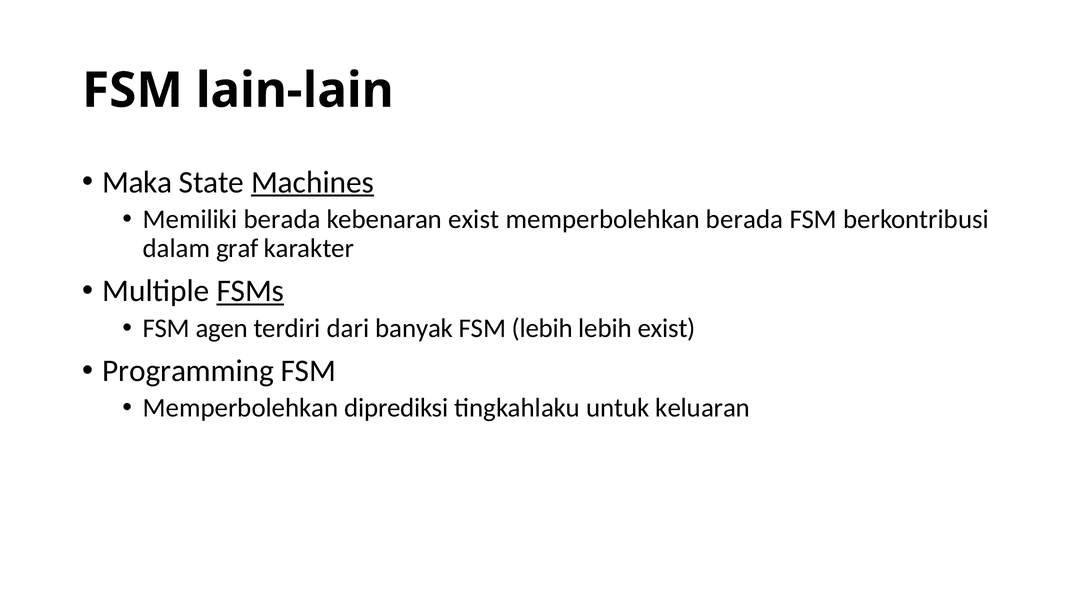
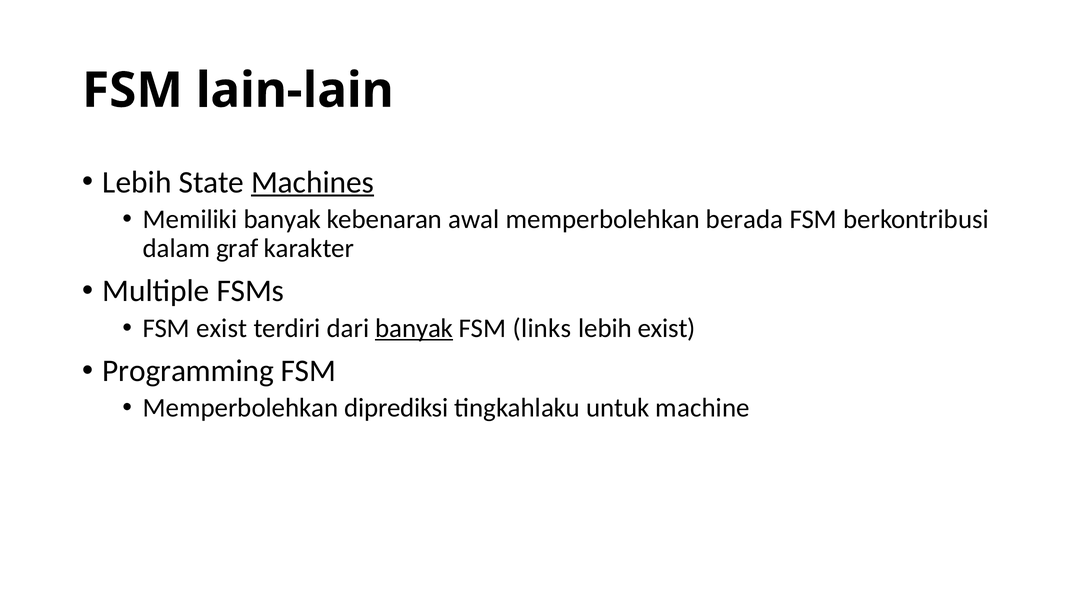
Maka: Maka -> Lebih (137, 182)
Memiliki berada: berada -> banyak (282, 219)
kebenaran exist: exist -> awal (474, 219)
FSMs underline: present -> none (250, 291)
FSM agen: agen -> exist (222, 328)
banyak underline: none -> present (414, 328)
FSM lebih: lebih -> links (542, 328)
keluaran: keluaran -> machine (703, 408)
